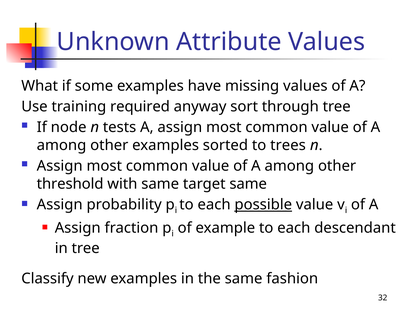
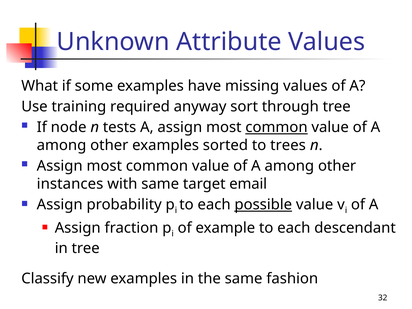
common underline: none -> present (277, 127)
threshold: threshold -> instances (70, 184)
target same: same -> email (248, 184)
